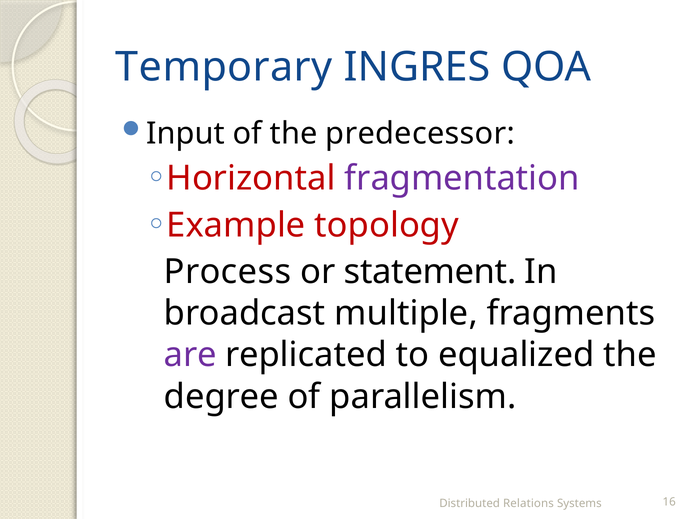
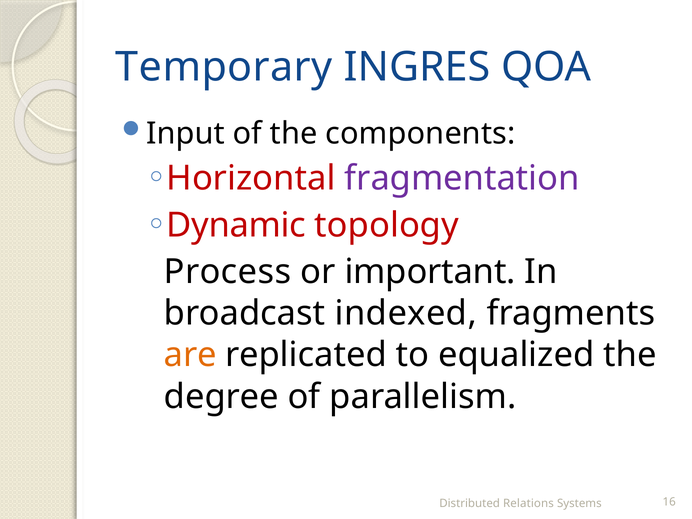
predecessor: predecessor -> components (420, 134)
Example: Example -> Dynamic (236, 225)
statement: statement -> important (430, 272)
multiple: multiple -> indexed (406, 314)
are colour: purple -> orange (190, 355)
